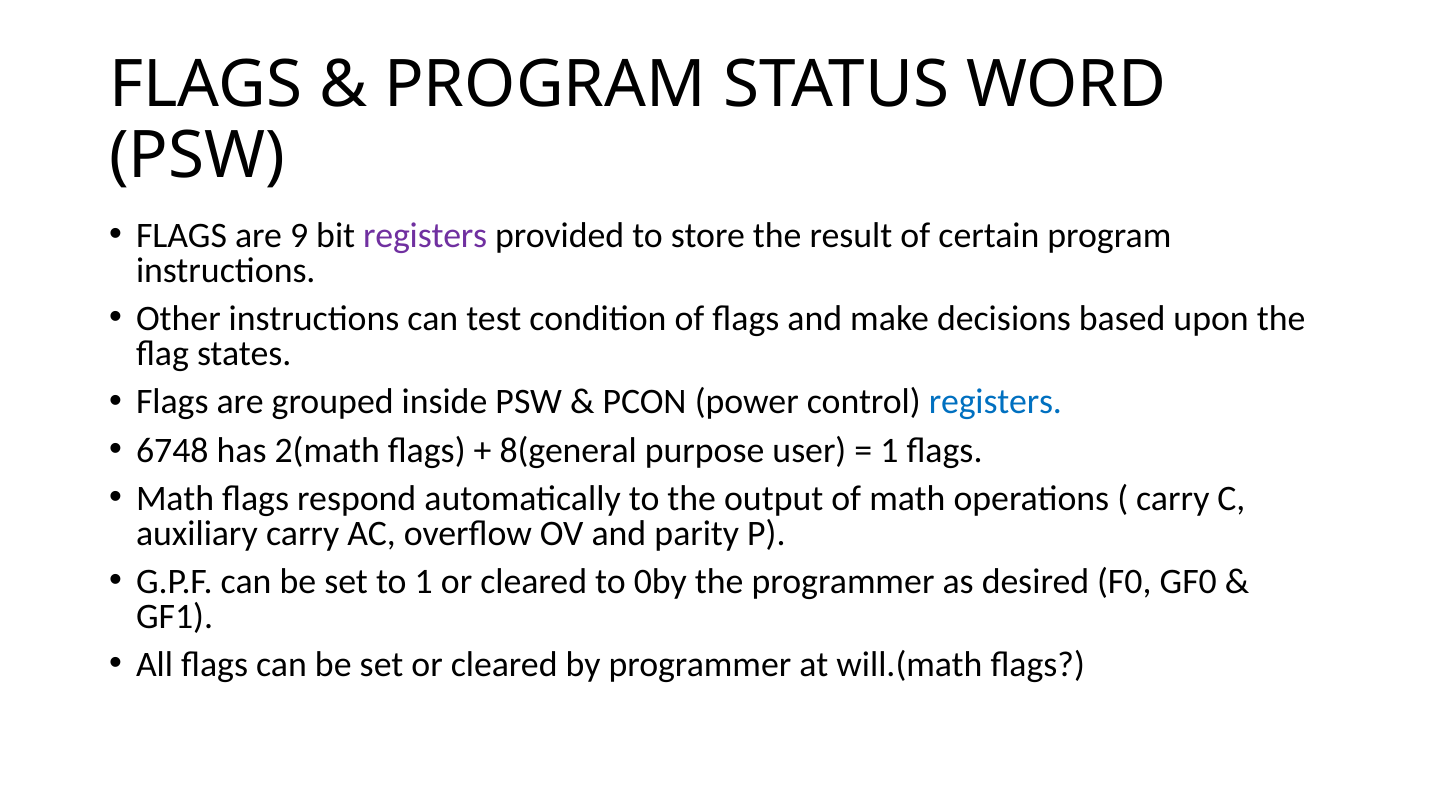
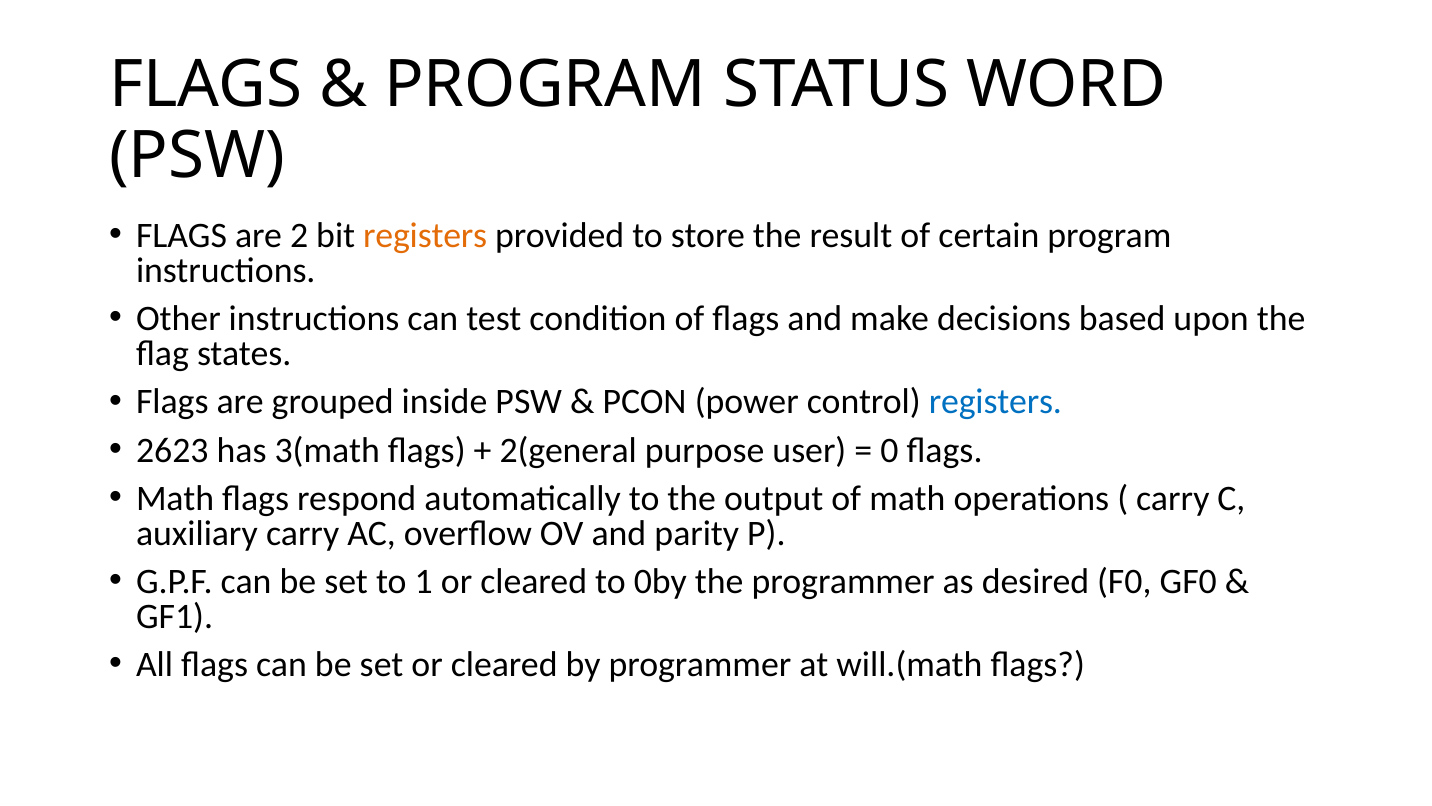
9: 9 -> 2 (299, 236)
registers colour: purple -> orange (425, 236)
6748: 6748 -> 2623 (172, 450)
2(math: 2(math -> 3(math (327, 450)
8(general: 8(general -> 2(general (568, 450)
1: 1 -> 0 (889, 450)
